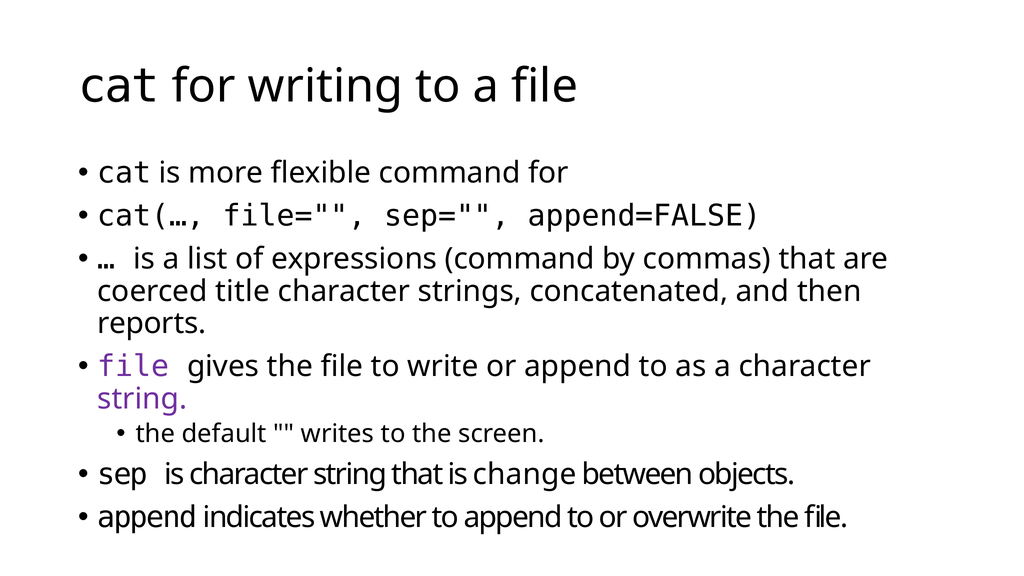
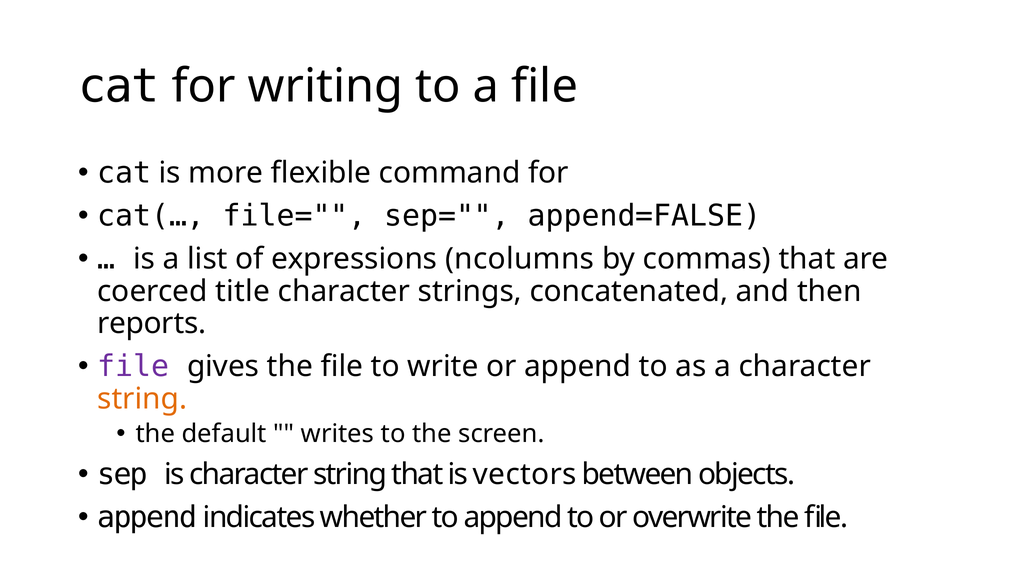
expressions command: command -> ncolumns (520, 259)
string colour: purple -> orange (142, 399)
change: change -> vectors (525, 475)
